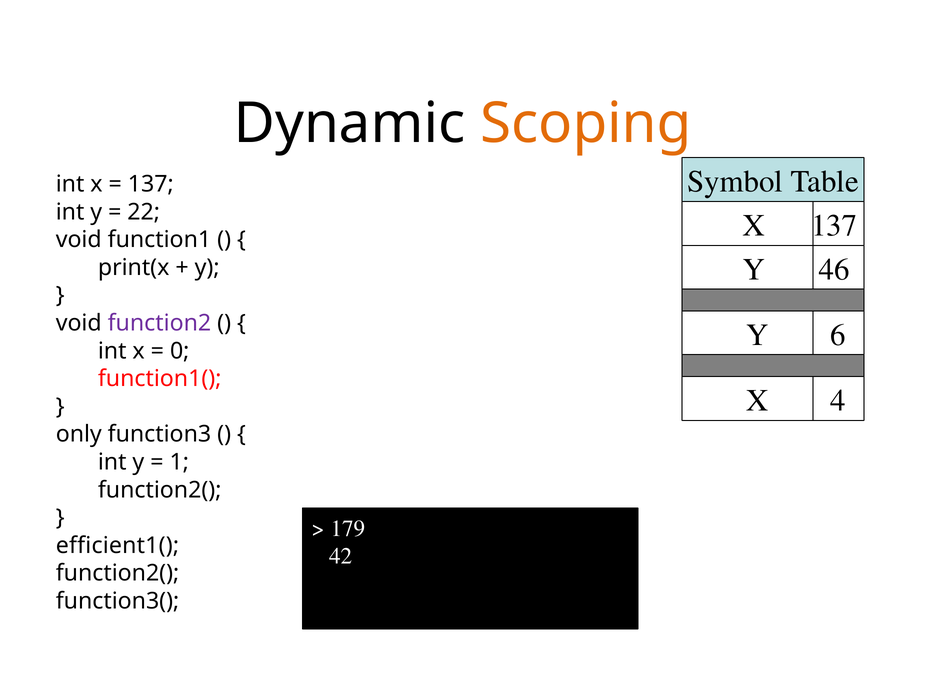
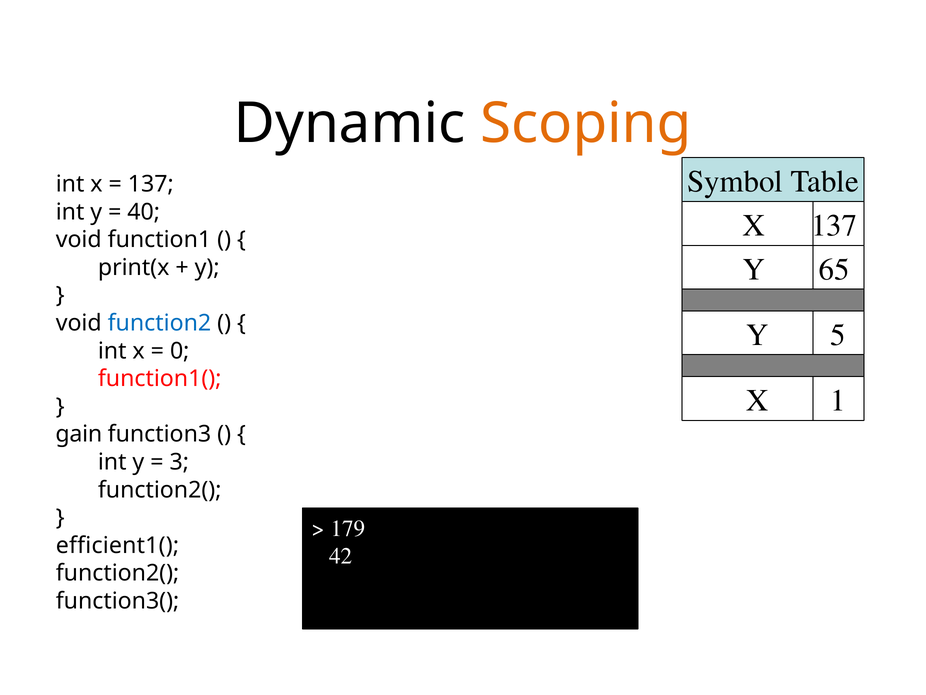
22: 22 -> 40 (144, 212)
46: 46 -> 65 (834, 269)
function2 colour: purple -> blue (159, 323)
6: 6 -> 5 (838, 335)
4: 4 -> 1 (838, 400)
only: only -> gain (79, 434)
1: 1 -> 3 (179, 462)
